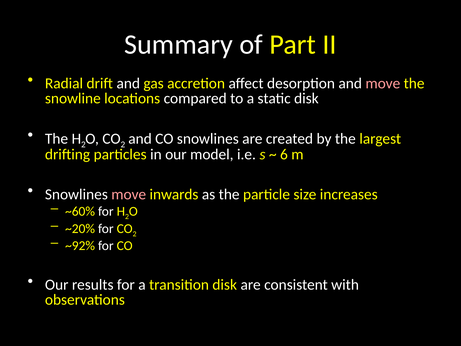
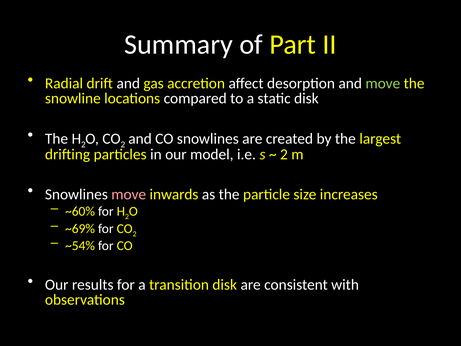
move colour: pink -> light green (383, 83)
6: 6 -> 2 (284, 154)
~20%: ~20% -> ~69% (80, 229)
~92%: ~92% -> ~54% (80, 246)
